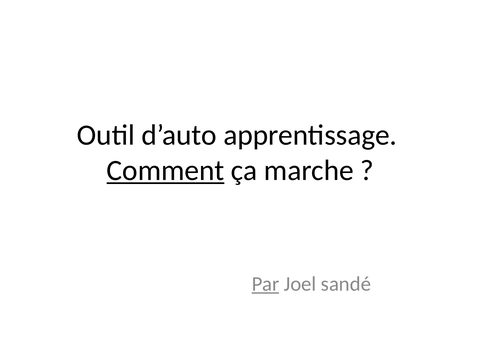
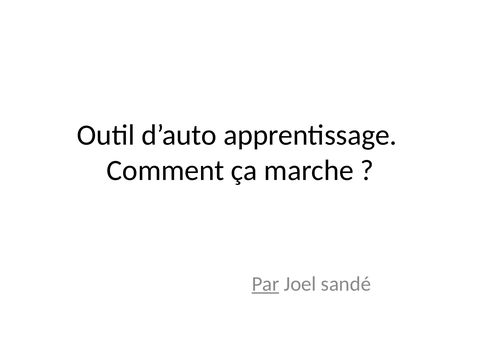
Comment underline: present -> none (165, 170)
